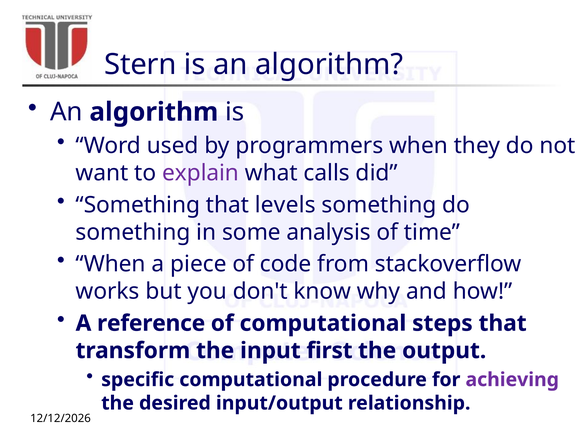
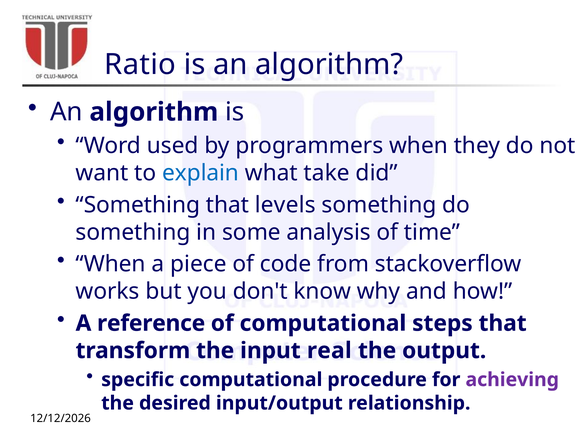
Stern: Stern -> Ratio (140, 64)
explain colour: purple -> blue (201, 173)
calls: calls -> take (327, 173)
first: first -> real (329, 350)
